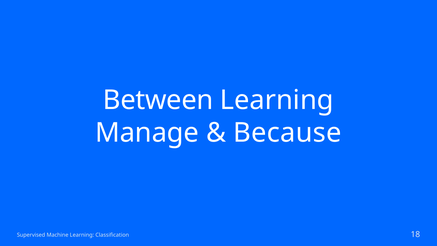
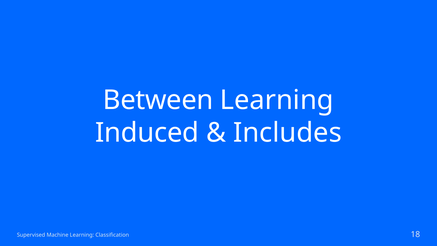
Manage: Manage -> Induced (147, 133)
Because: Because -> Includes (287, 133)
